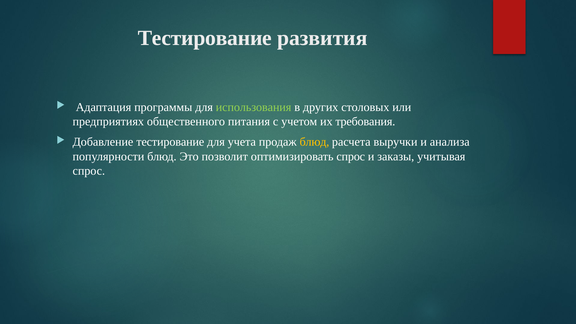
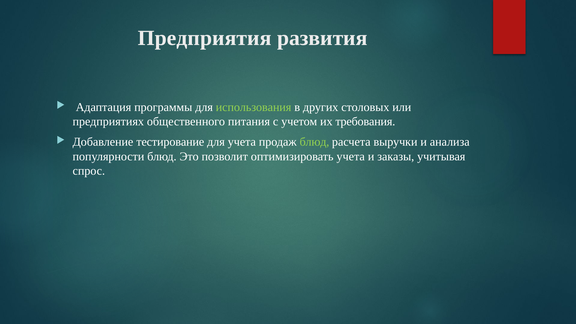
Тестирование: Тестирование -> Предприятия (205, 38)
блюд colour: yellow -> light green (314, 142)
оптимизировать спрос: спрос -> учета (351, 156)
